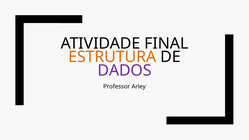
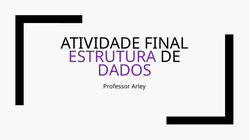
ESTRUTURA colour: orange -> purple (112, 57)
